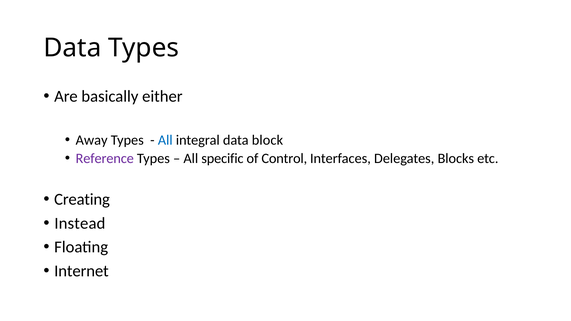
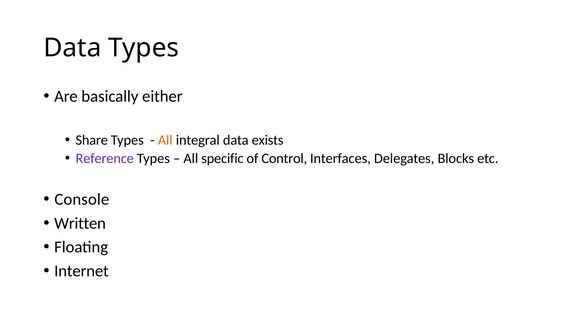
Away: Away -> Share (92, 140)
All colour: blue -> orange (165, 140)
block: block -> exists (268, 140)
Creating: Creating -> Console (82, 199)
Instead: Instead -> Written (80, 223)
